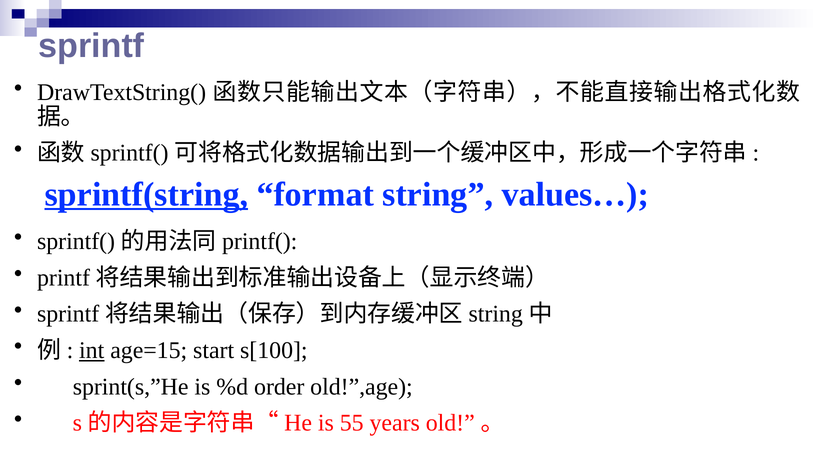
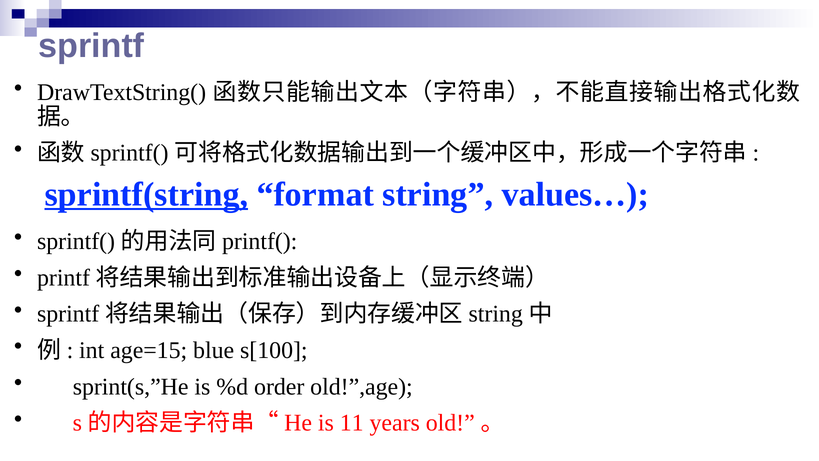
int underline: present -> none (92, 350)
start: start -> blue (214, 350)
55: 55 -> 11 (352, 423)
